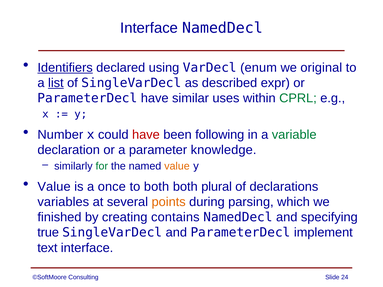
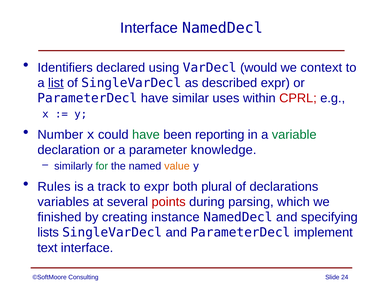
Identifiers underline: present -> none (65, 68)
enum: enum -> would (259, 68)
original: original -> context (321, 68)
CPRL colour: green -> red (298, 98)
have colour: red -> green (146, 135)
following: following -> reporting (220, 135)
Value: Value -> Rules (54, 187)
once: once -> track (112, 187)
to both: both -> expr (157, 187)
points colour: orange -> red (169, 202)
contains: contains -> instance (175, 217)
true: true -> lists (48, 233)
